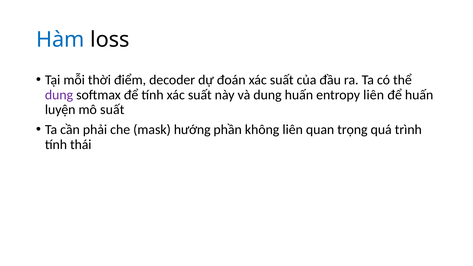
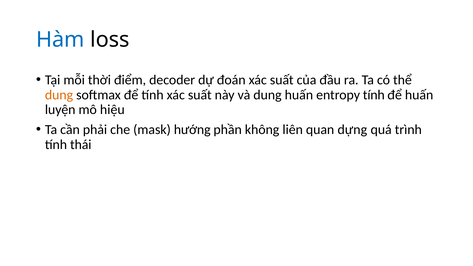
dung colour: purple -> orange (59, 95)
entropy liên: liên -> tính (374, 95)
mô suất: suất -> hiệu (112, 110)
trọng: trọng -> dựng (352, 130)
